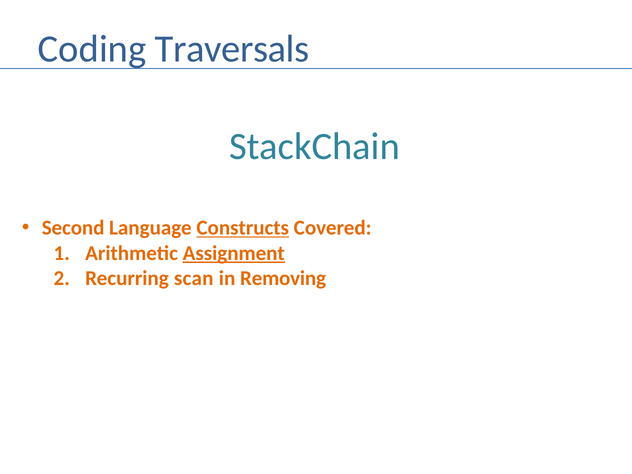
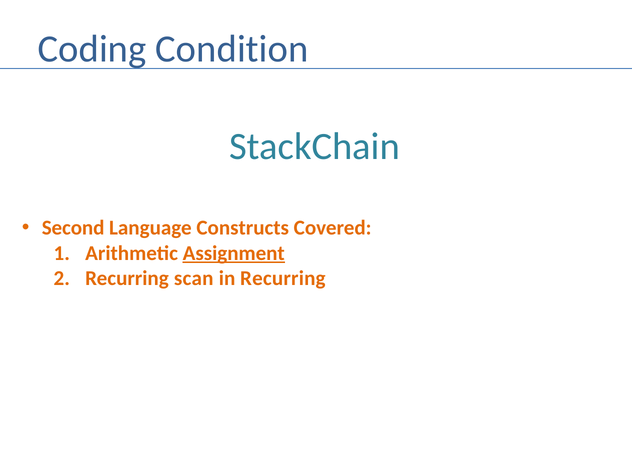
Traversals: Traversals -> Condition (232, 49)
Constructs underline: present -> none (243, 228)
in Removing: Removing -> Recurring (283, 278)
